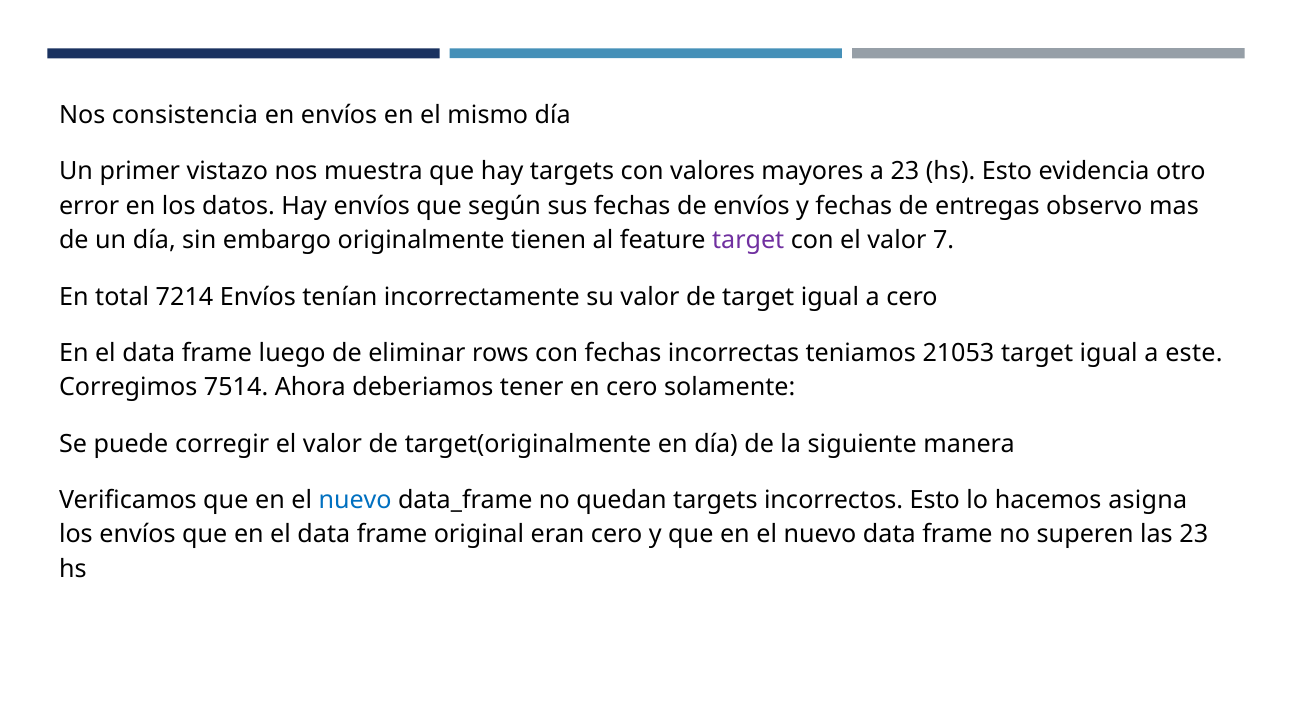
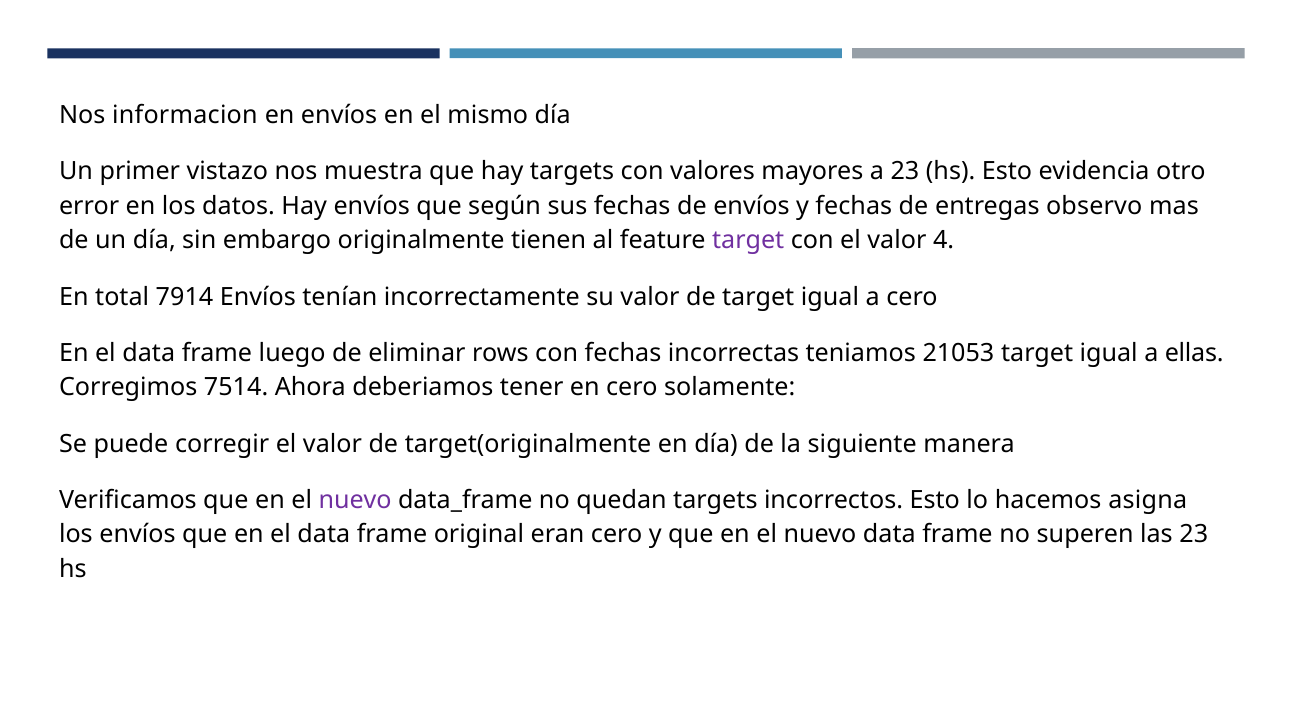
consistencia: consistencia -> informacion (185, 115)
7: 7 -> 4 (944, 241)
7214: 7214 -> 7914 (185, 297)
este: este -> ellas (1194, 353)
nuevo colour: blue -> purple (355, 500)
